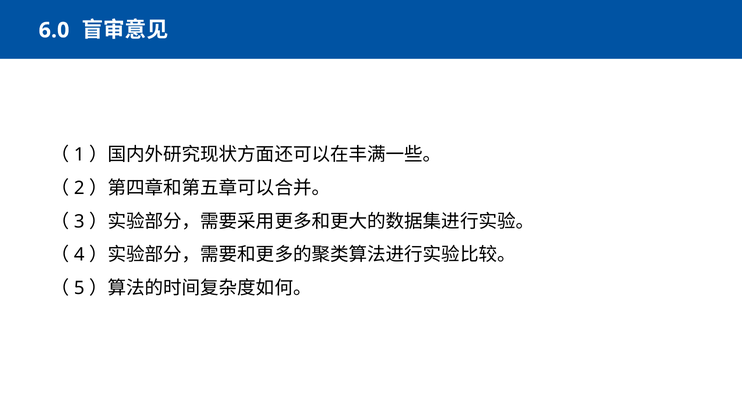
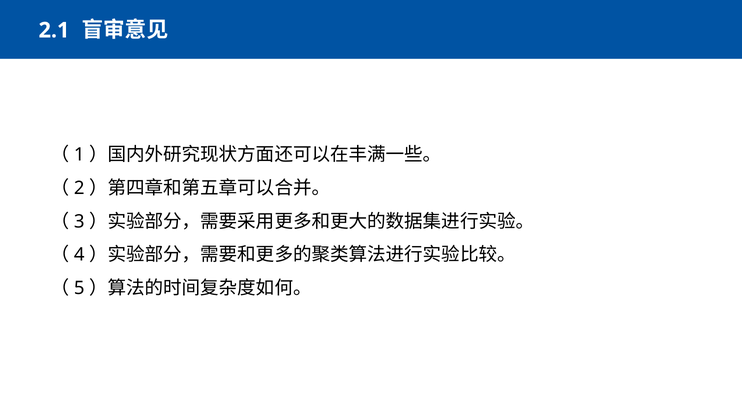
6.0: 6.0 -> 2.1 (54, 30)
